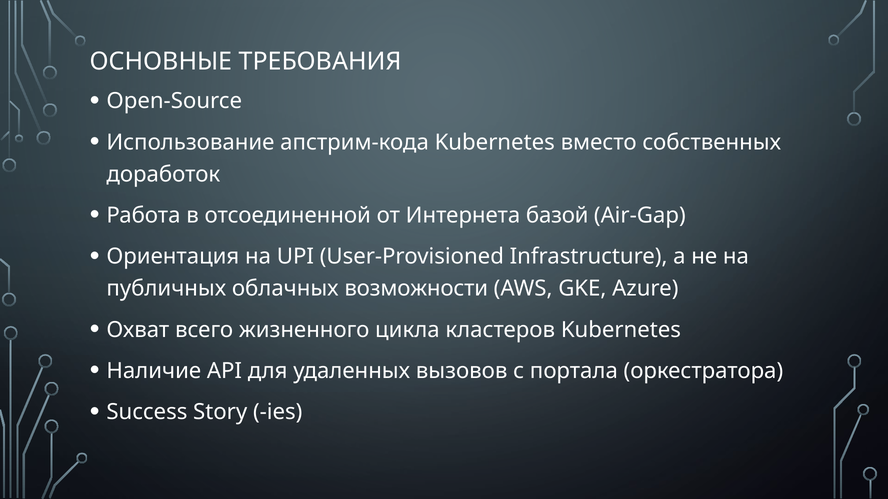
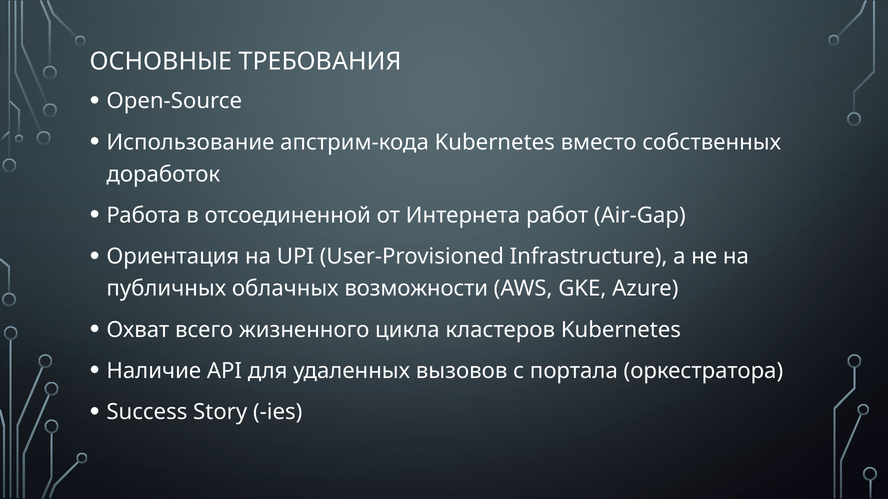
базой: базой -> работ (557, 216)
